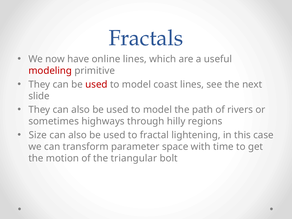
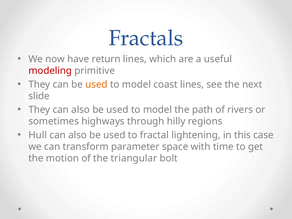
online: online -> return (106, 59)
used colour: red -> orange (96, 84)
Size: Size -> Hull (38, 135)
